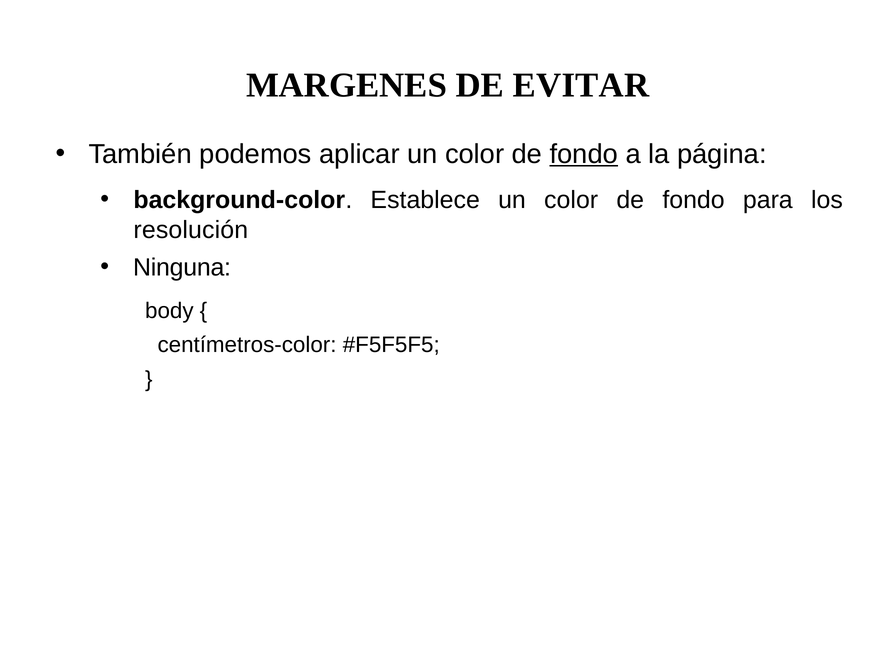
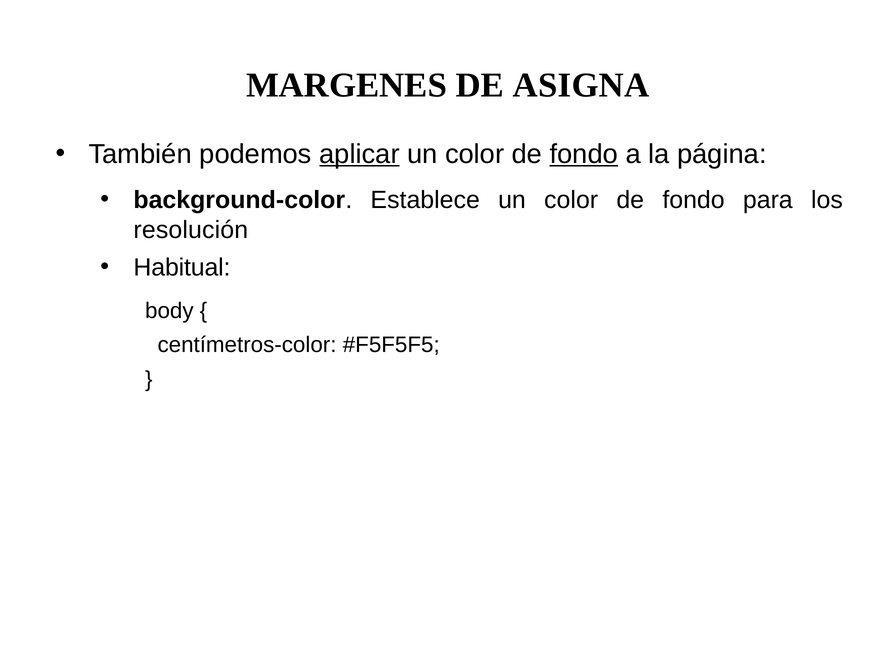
EVITAR: EVITAR -> ASIGNA (581, 85)
aplicar underline: none -> present (359, 154)
Ninguna: Ninguna -> Habitual (182, 267)
